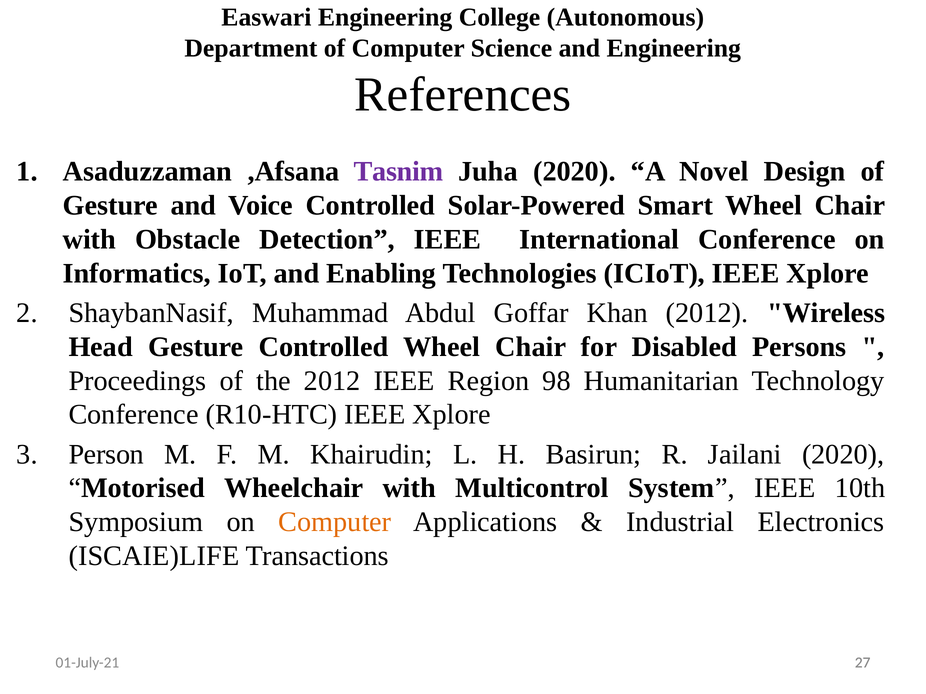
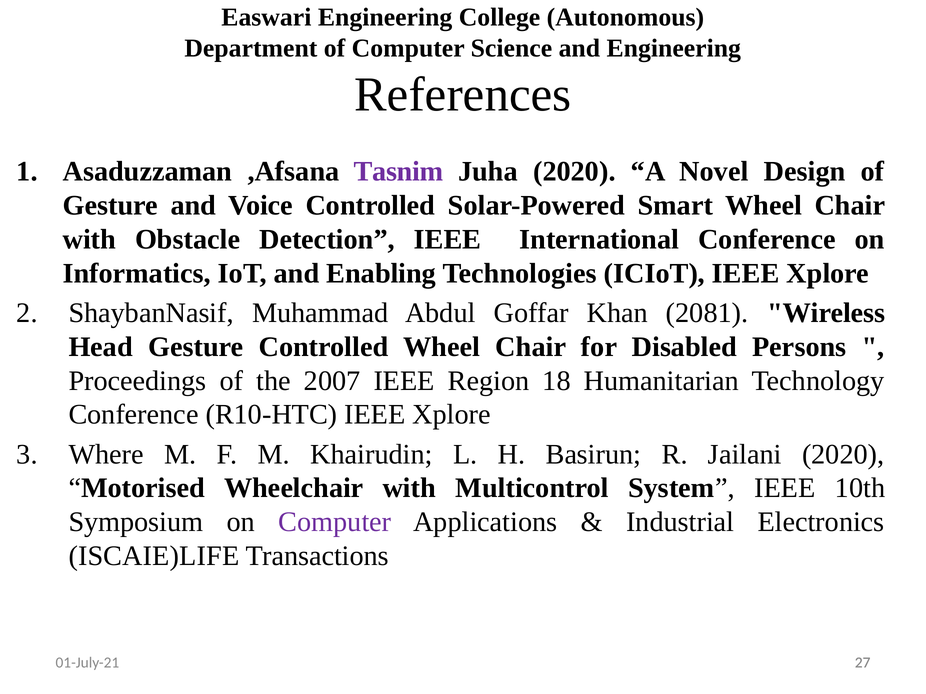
Khan 2012: 2012 -> 2081 (707, 313)
the 2012: 2012 -> 2007 (332, 381)
98: 98 -> 18 (557, 381)
Person: Person -> Where (106, 455)
Computer colour: orange -> purple (335, 522)
